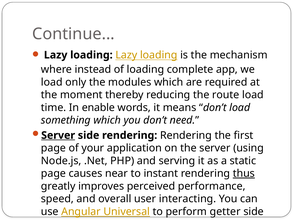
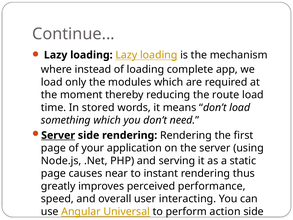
enable: enable -> stored (98, 107)
thus underline: present -> none (244, 173)
getter: getter -> action (225, 211)
